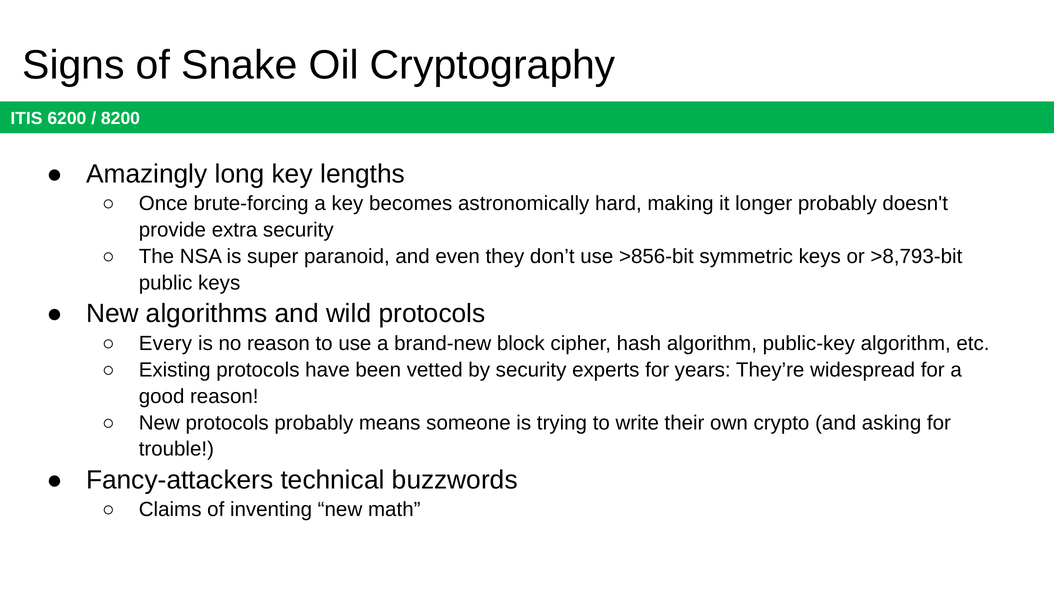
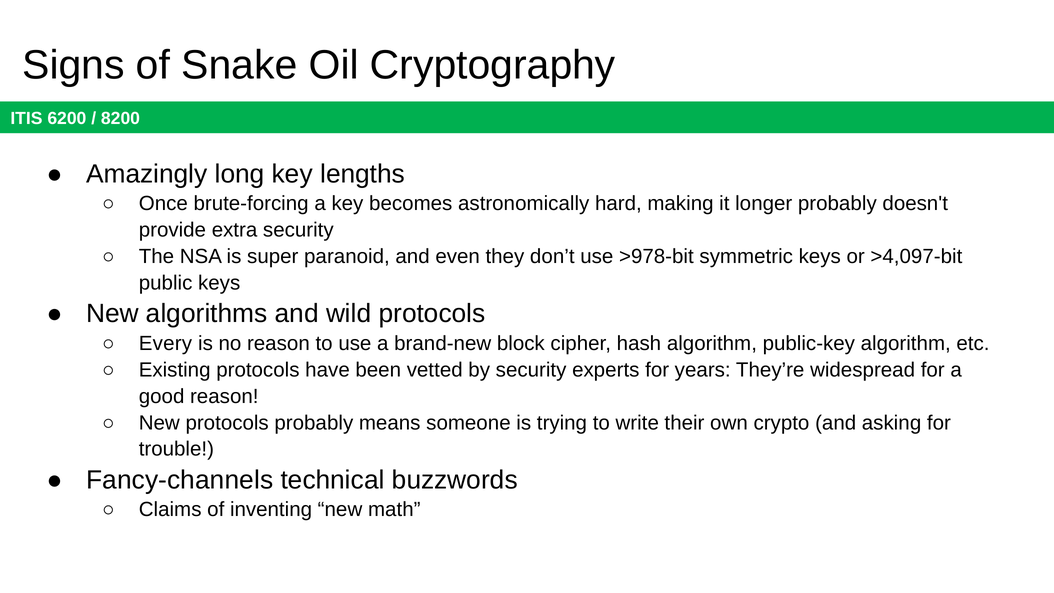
>856-bit: >856-bit -> >978-bit (656, 256)
>8,793-bit: >8,793-bit -> >4,097-bit (916, 256)
Fancy-attackers: Fancy-attackers -> Fancy-channels (180, 480)
